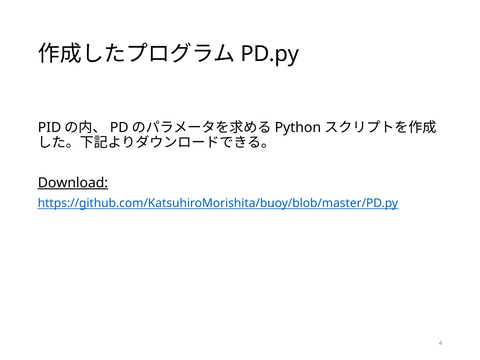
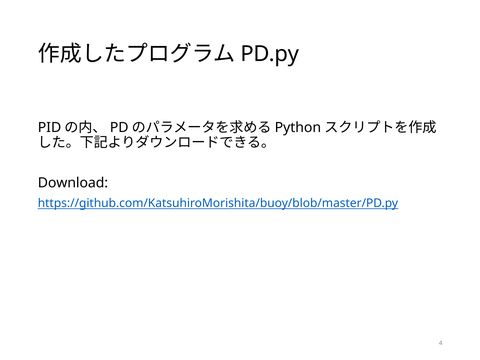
Download underline: present -> none (73, 183)
